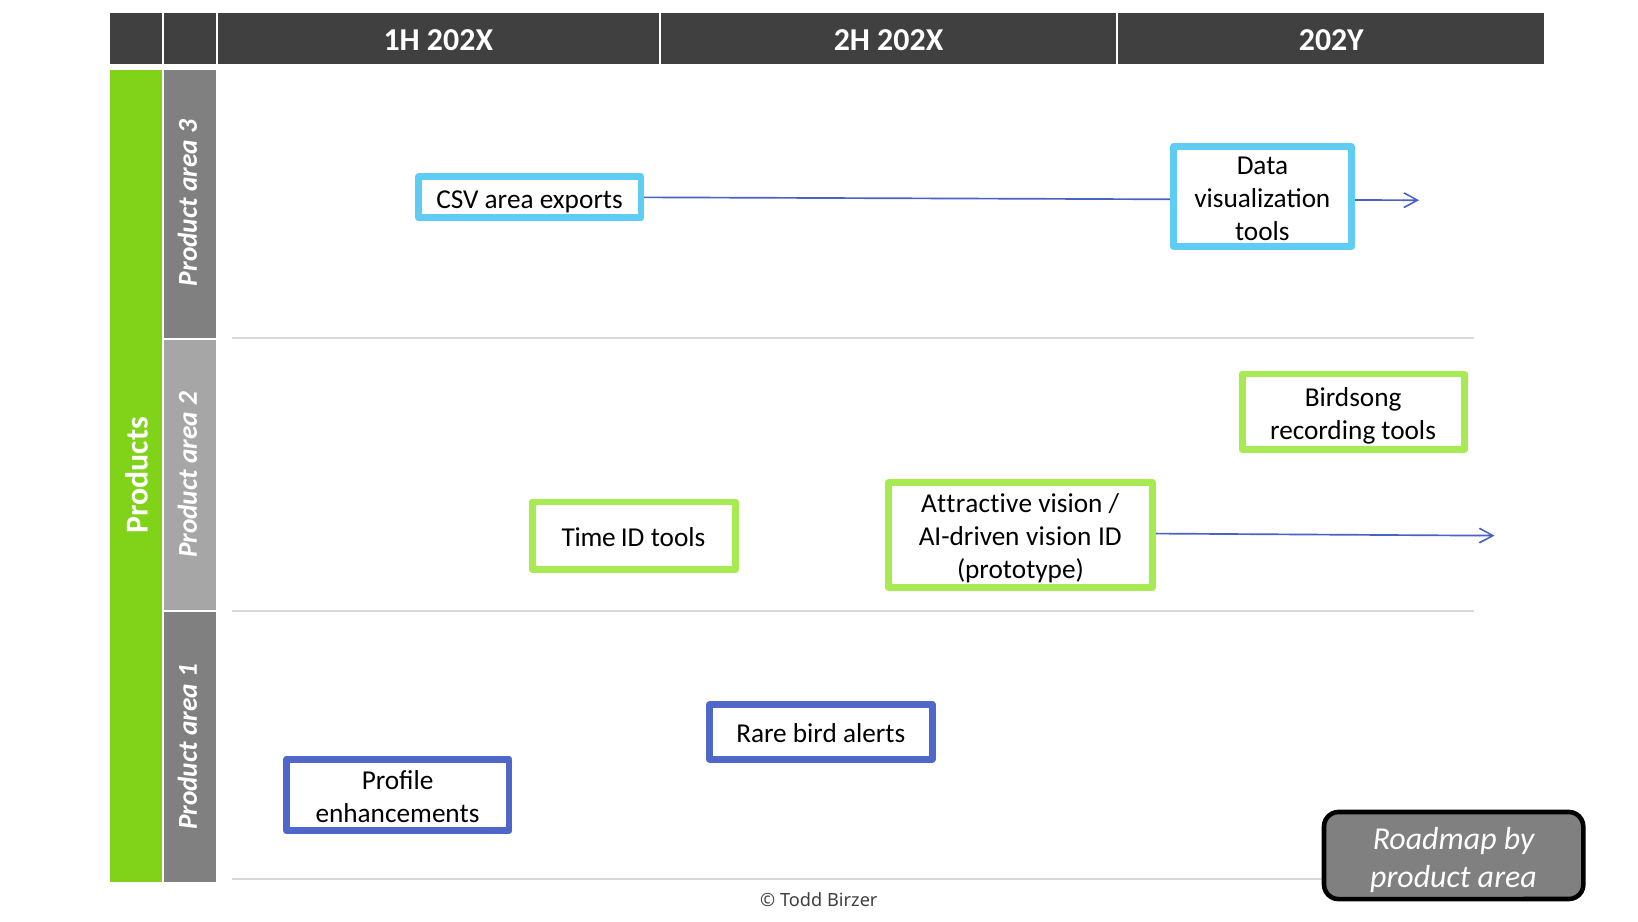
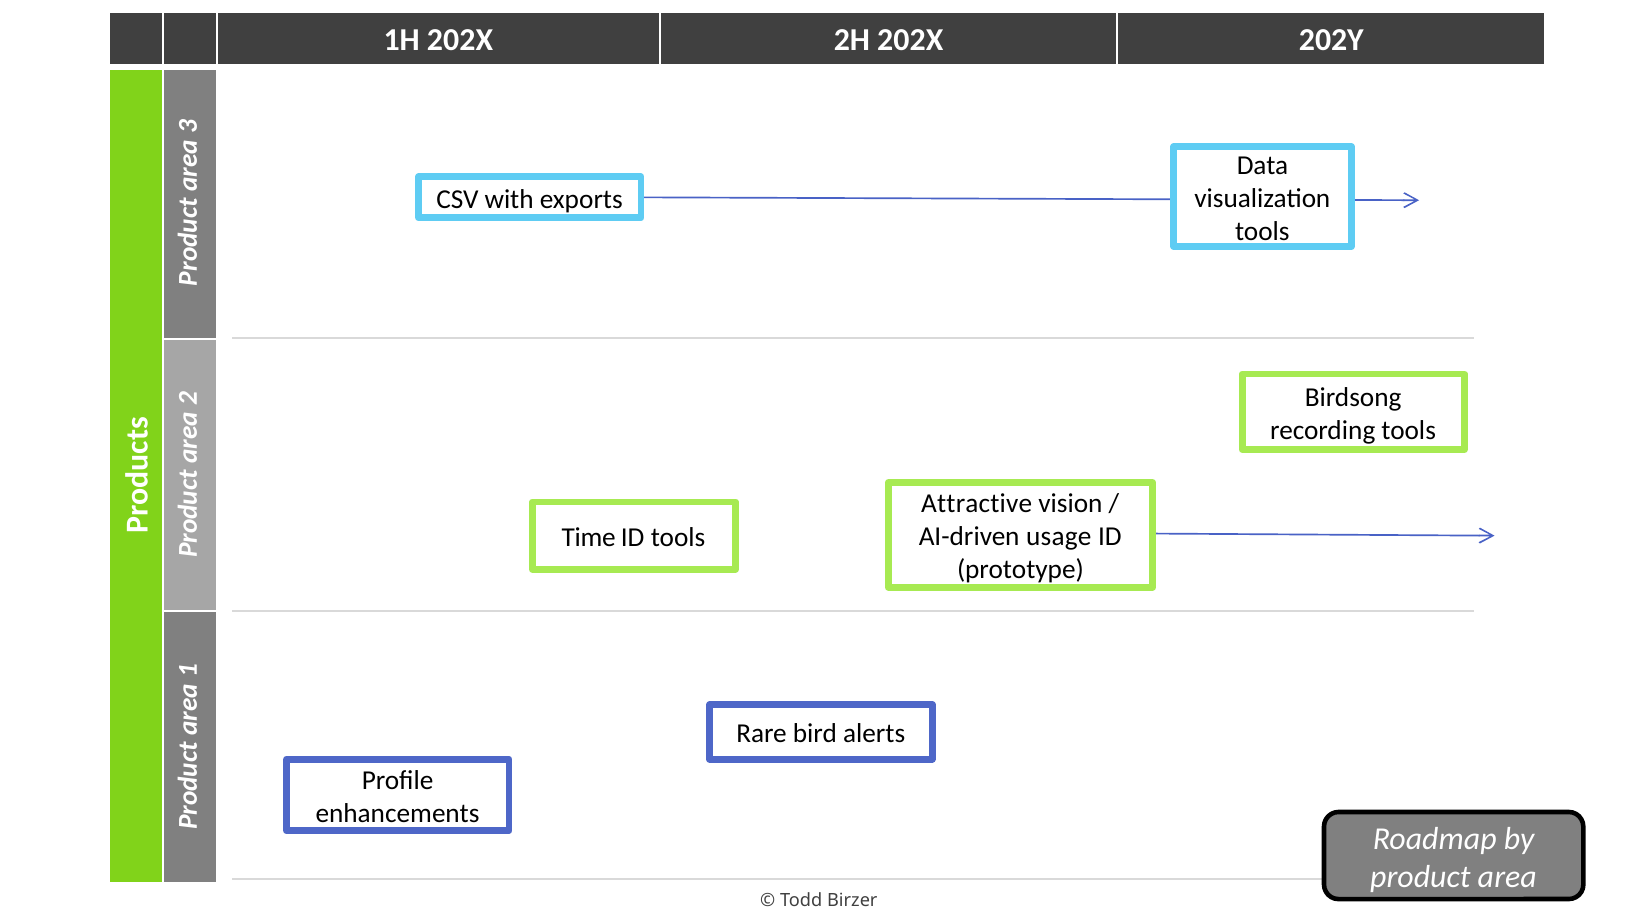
CSV area: area -> with (509, 199)
AI-driven vision: vision -> usage (1059, 536)
